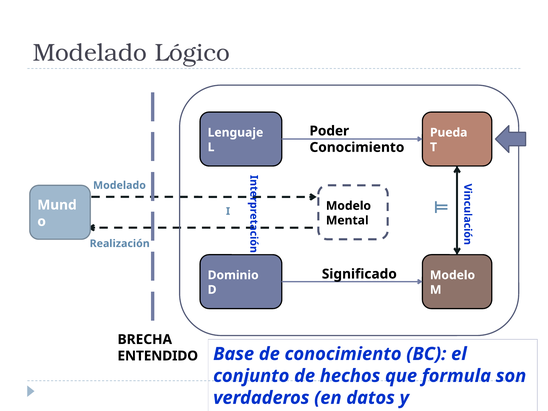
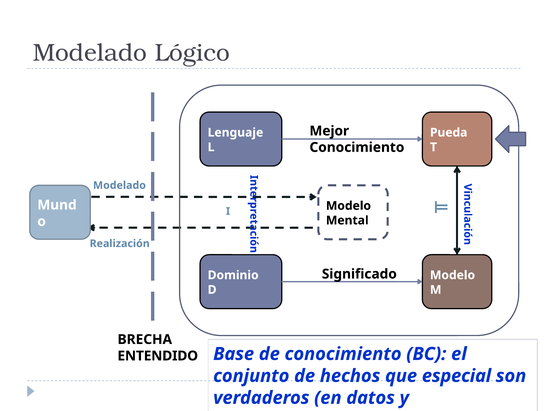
Poder: Poder -> Mejor (329, 131)
formula: formula -> especial (457, 376)
